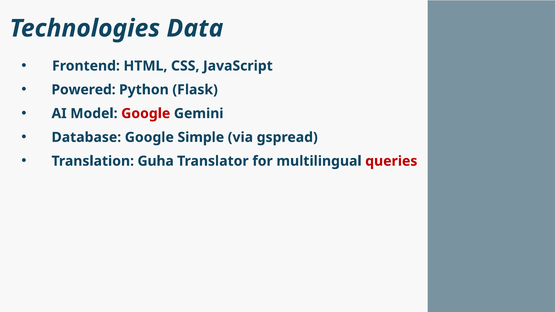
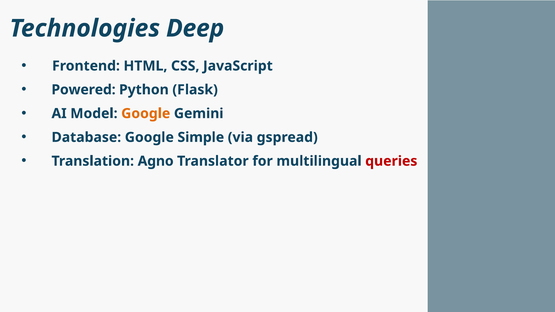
Data: Data -> Deep (195, 28)
Google colour: red -> orange (146, 114)
Guha: Guha -> Agno (156, 161)
